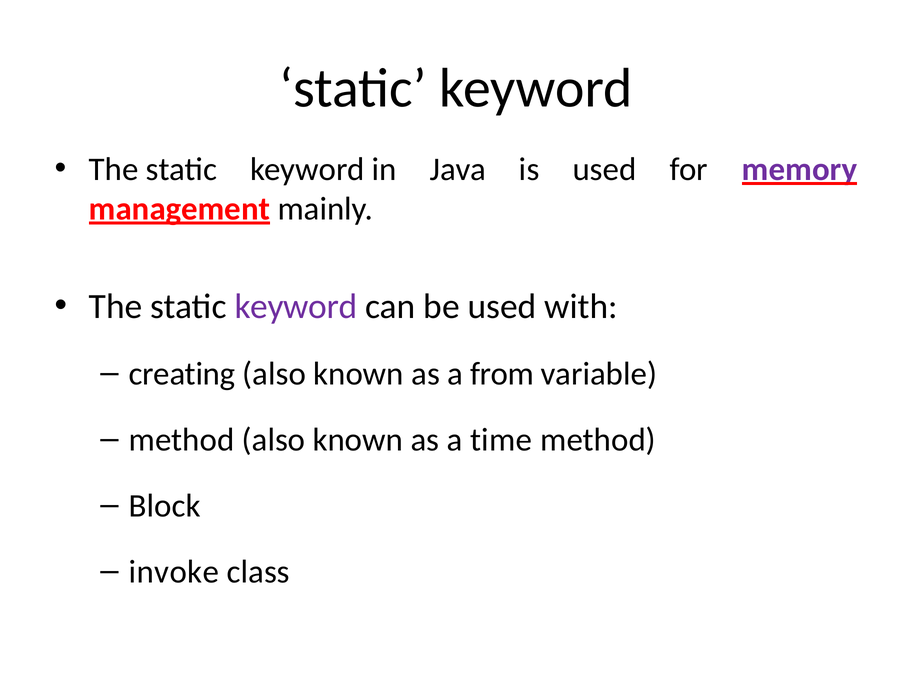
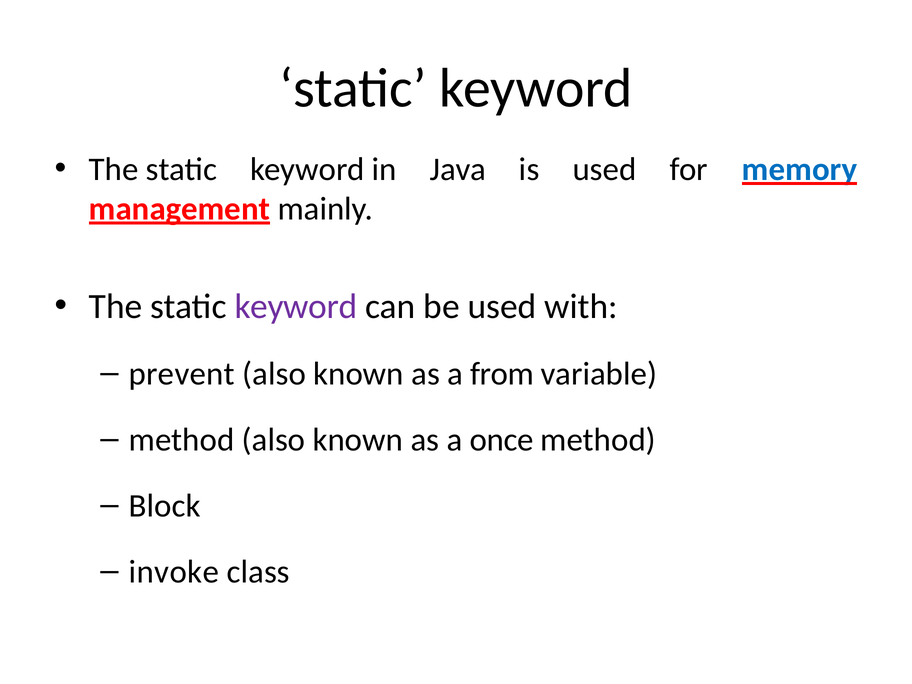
memory colour: purple -> blue (800, 169)
creating: creating -> prevent (182, 374)
time: time -> once (501, 440)
